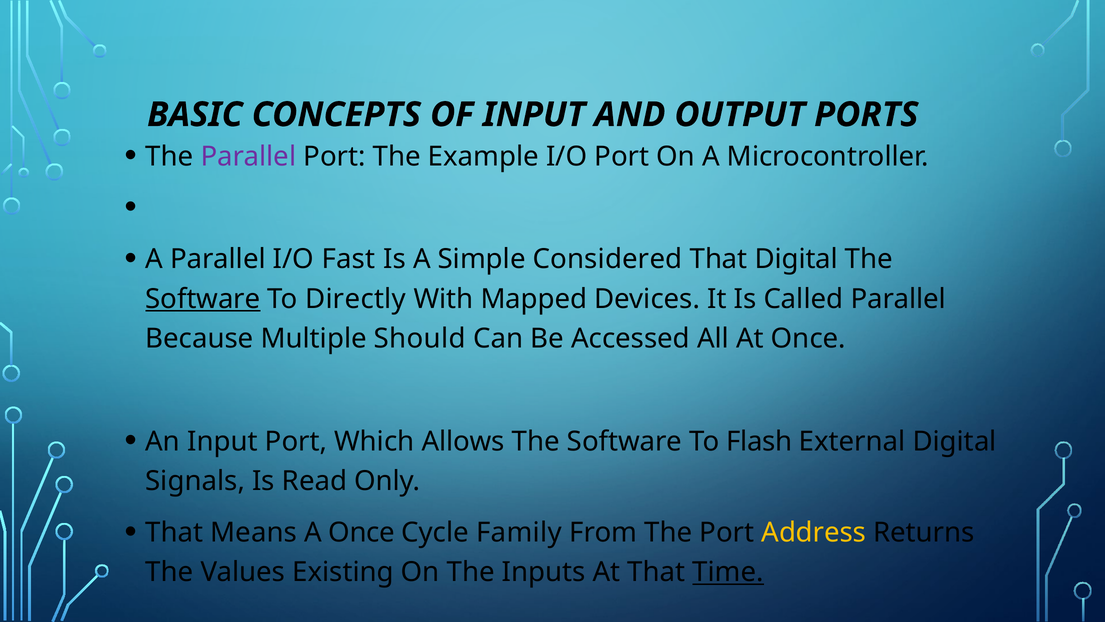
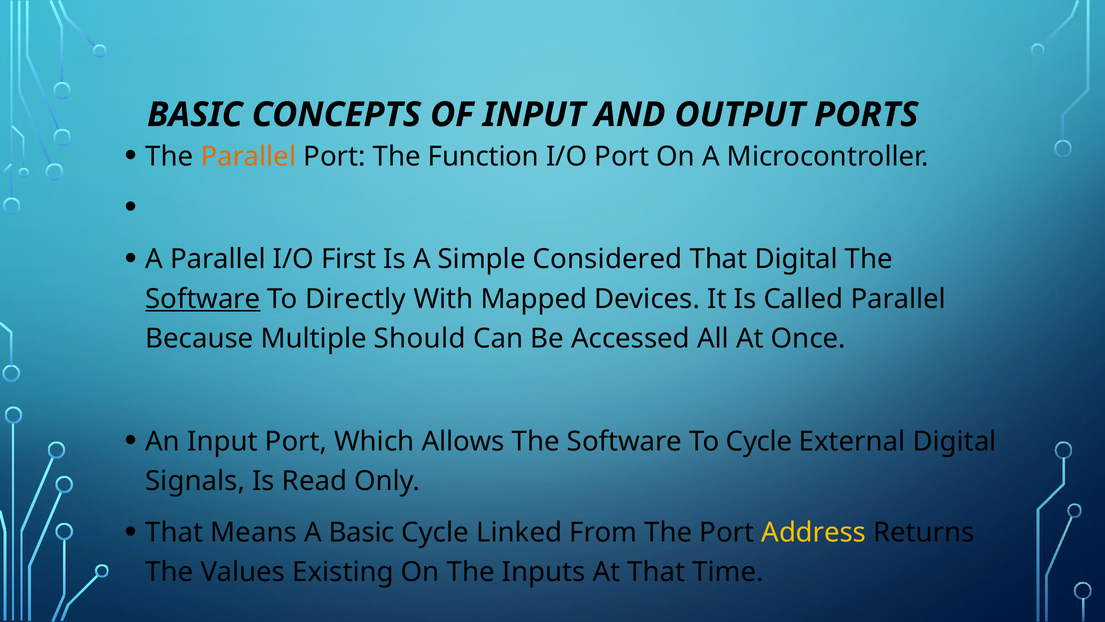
Parallel colour: purple -> orange (248, 156)
Example: Example -> Function (483, 156)
Fast: Fast -> First (349, 259)
To Flash: Flash -> Cycle (759, 441)
A Once: Once -> Basic (362, 532)
Family: Family -> Linked (519, 532)
Time underline: present -> none (728, 572)
